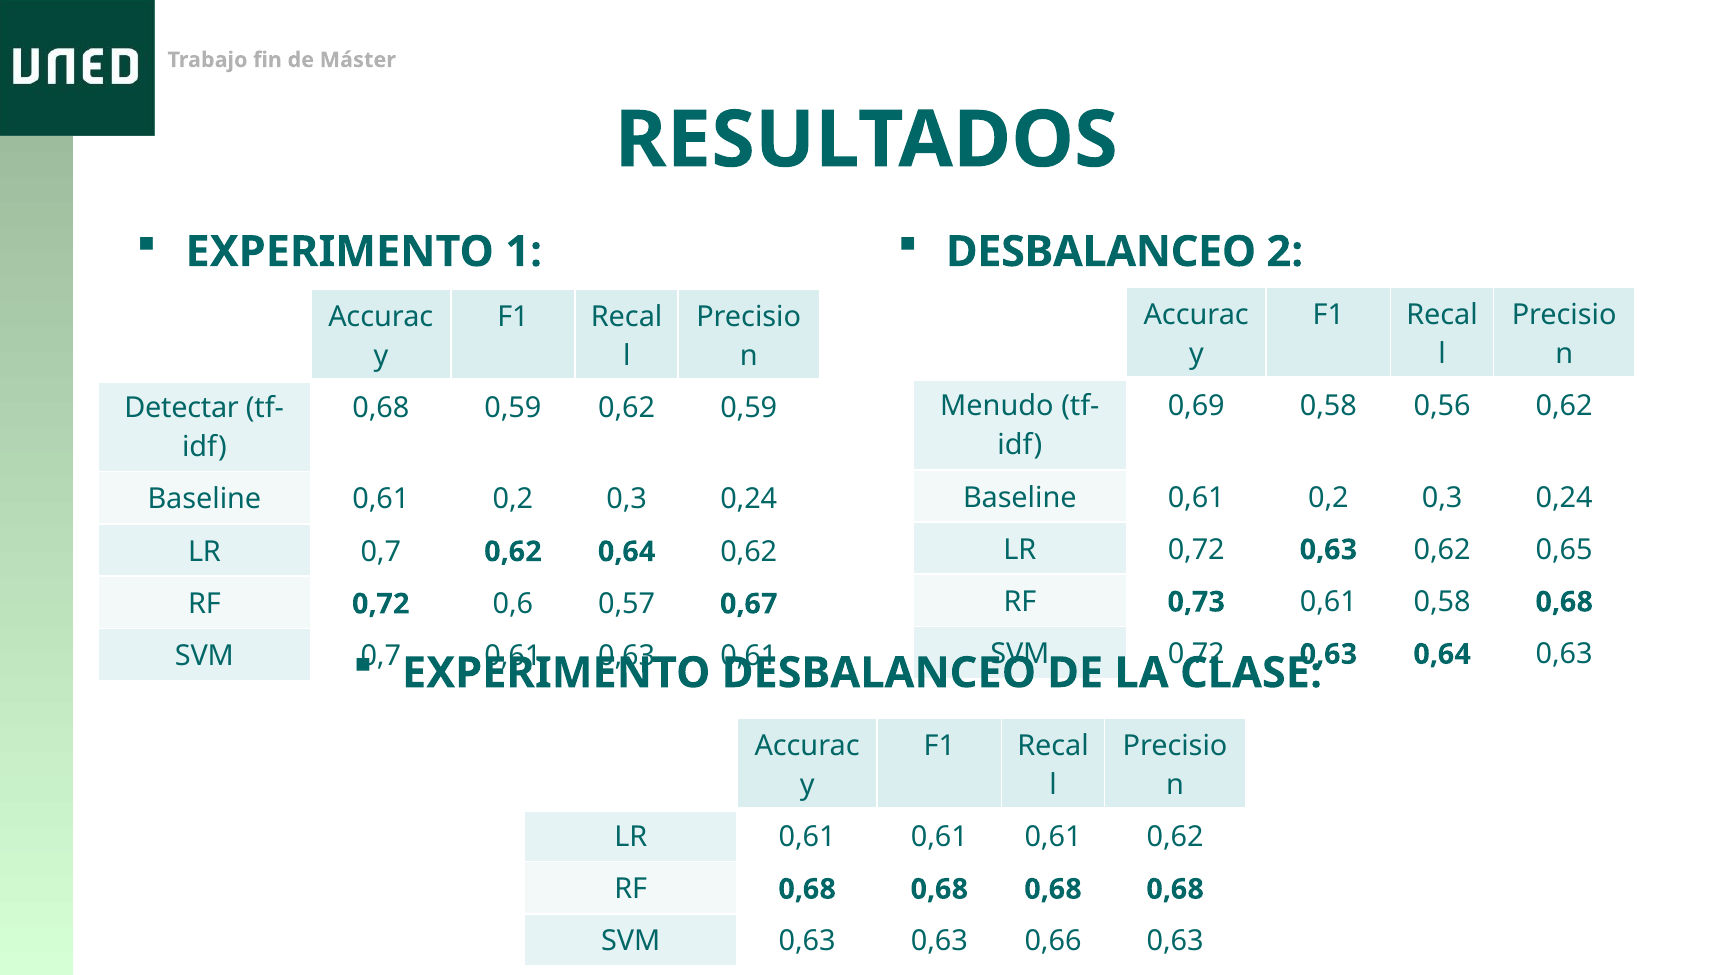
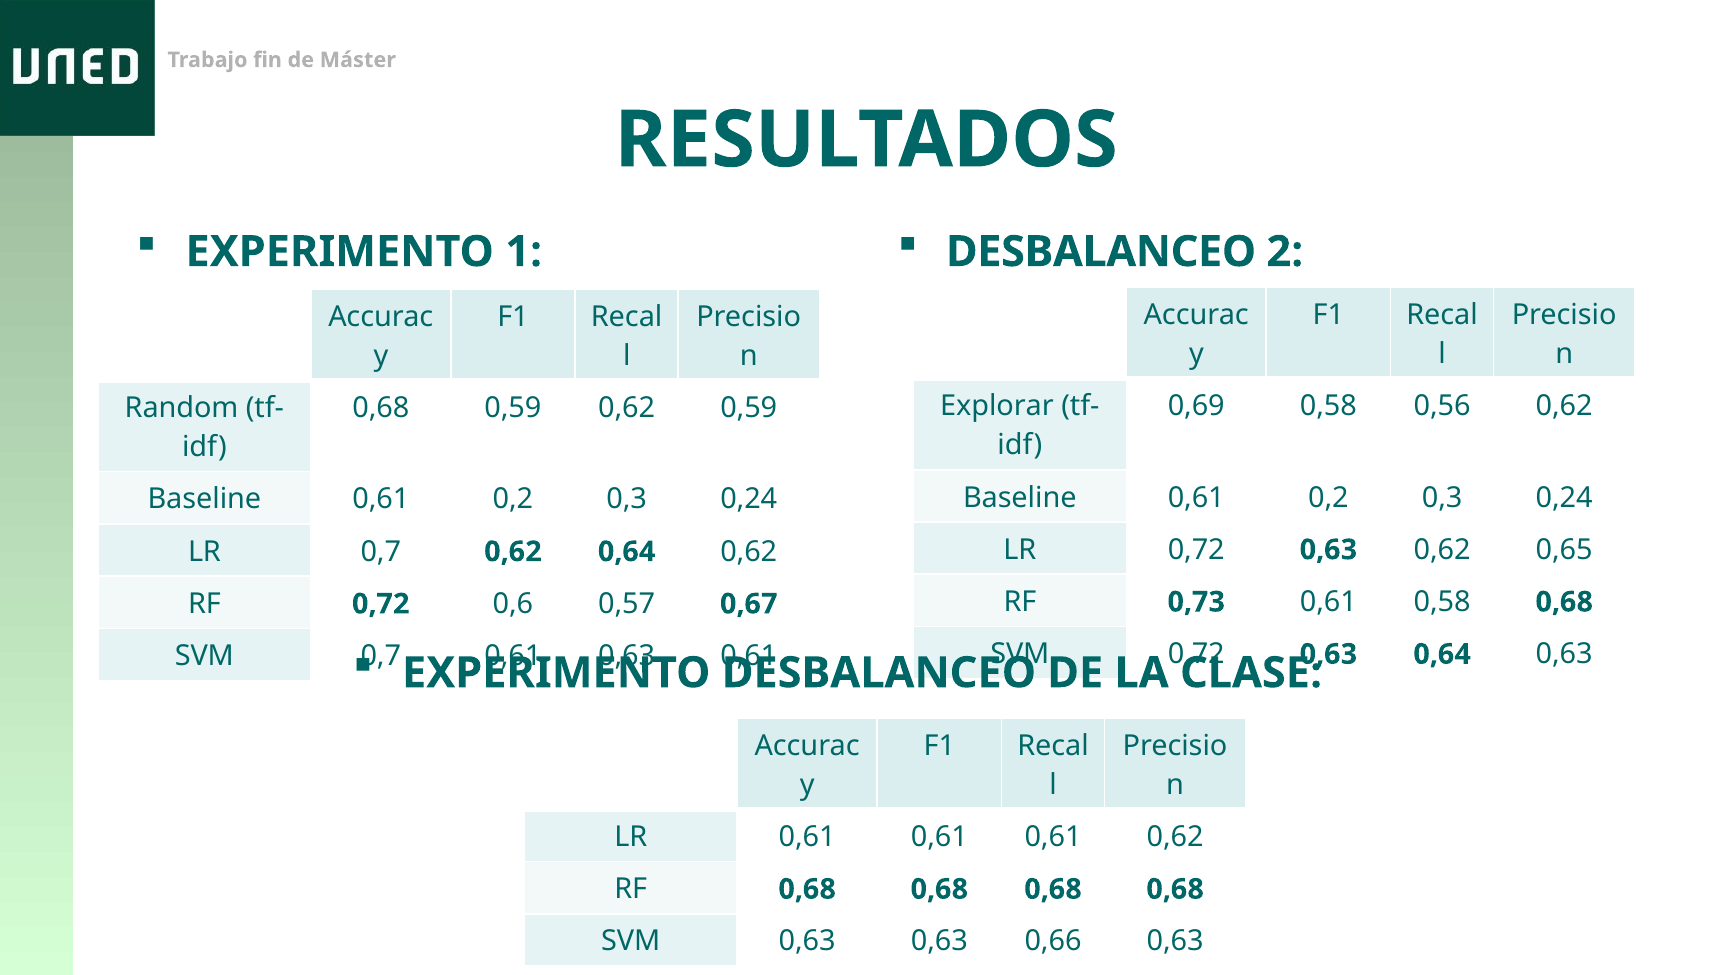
Menudo: Menudo -> Explorar (997, 406)
Detectar: Detectar -> Random (182, 408)
